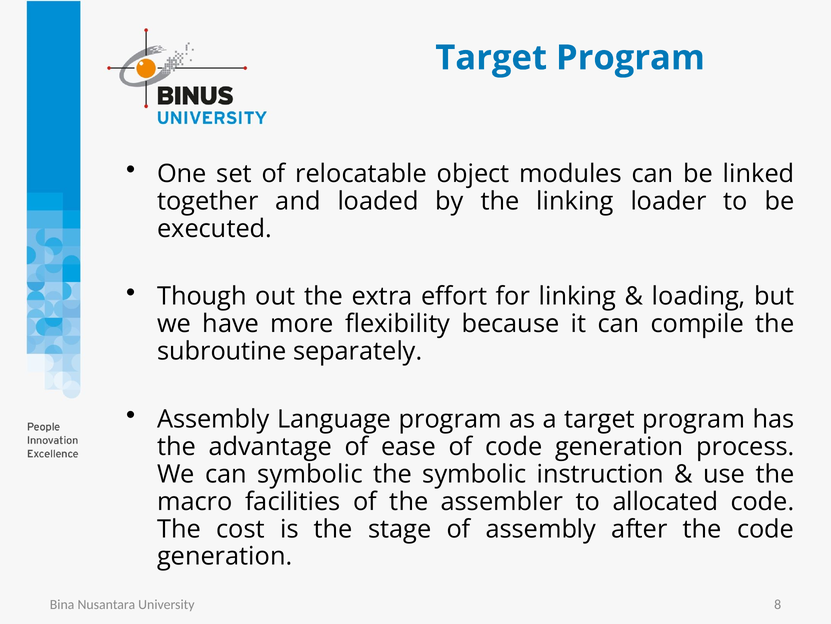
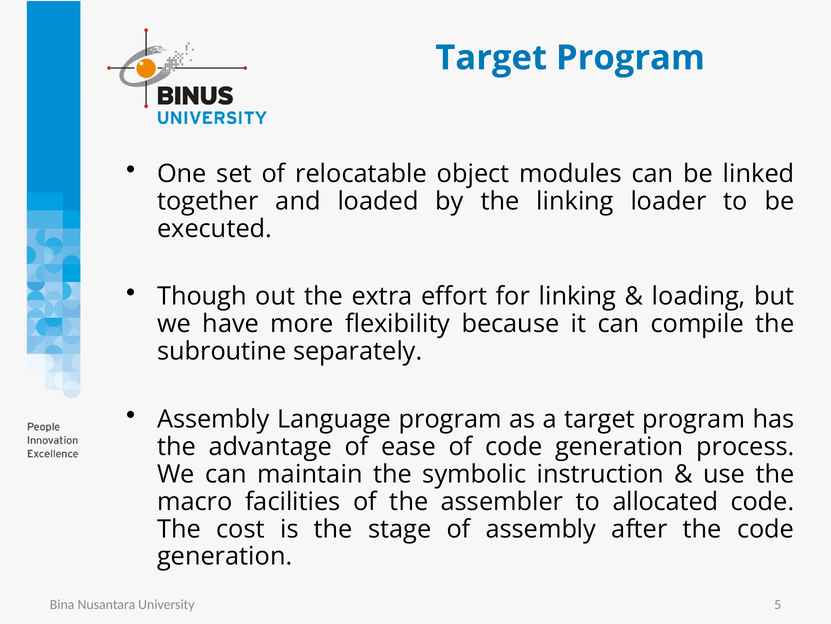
can symbolic: symbolic -> maintain (310, 474)
8: 8 -> 5 (778, 604)
